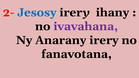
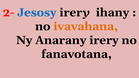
ivavahana colour: purple -> orange (86, 26)
